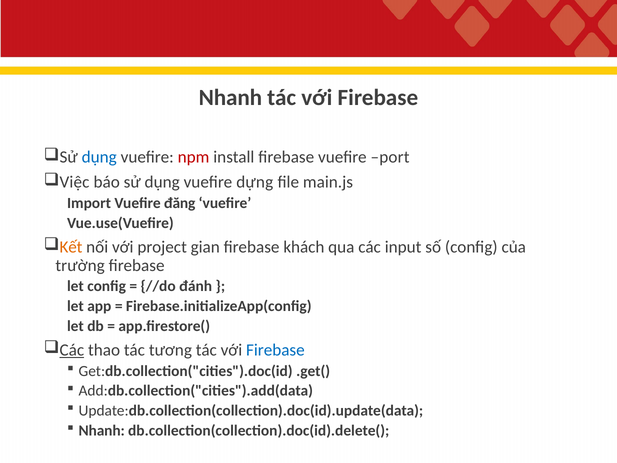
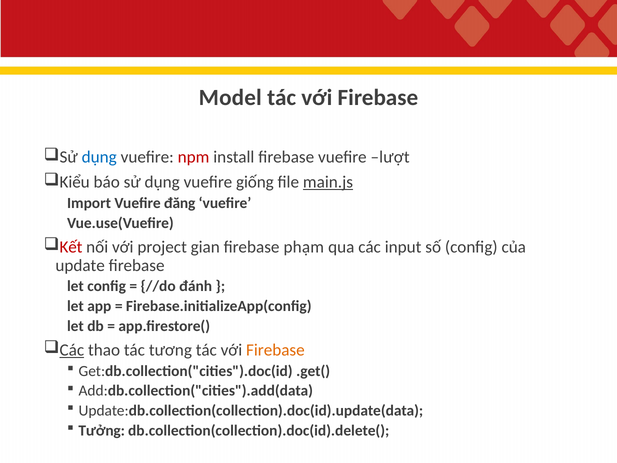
Nhanh: Nhanh -> Model (230, 98)
port: port -> lượt (390, 157)
Việc: Việc -> Kiểu (75, 182)
dựng: dựng -> giống (255, 182)
main.js underline: none -> present (328, 182)
Kết colour: orange -> red (71, 247)
khách: khách -> phạm (304, 247)
trường: trường -> update (80, 265)
Firebase colour: blue -> orange (275, 350)
Nhanh: Nhanh -> Tưởng (102, 430)
